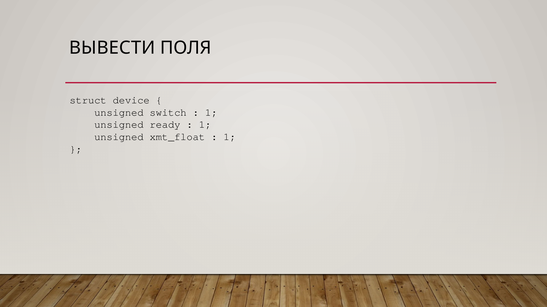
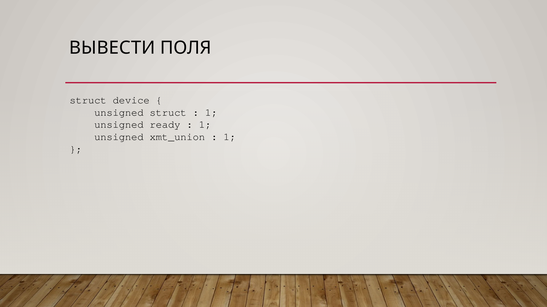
unsigned switch: switch -> struct (168, 113)
xmt_float: xmt_float -> xmt_union (177, 137)
